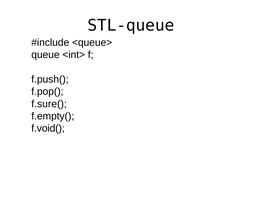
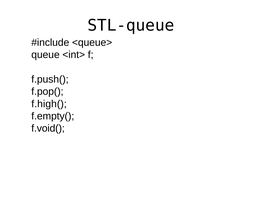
f.sure(: f.sure( -> f.high( (49, 104)
